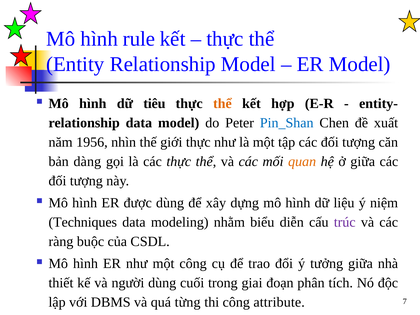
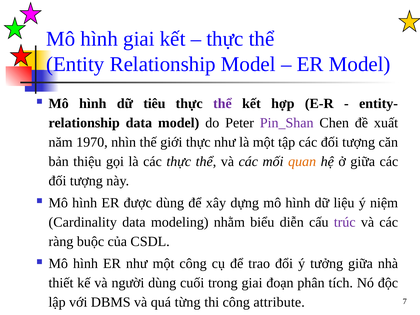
hình rule: rule -> giai (139, 39)
thể colour: orange -> purple (222, 104)
Pin_Shan colour: blue -> purple (287, 123)
1956: 1956 -> 1970 (92, 142)
dàng: dàng -> thiệu (87, 162)
Techniques: Techniques -> Cardinality (83, 222)
